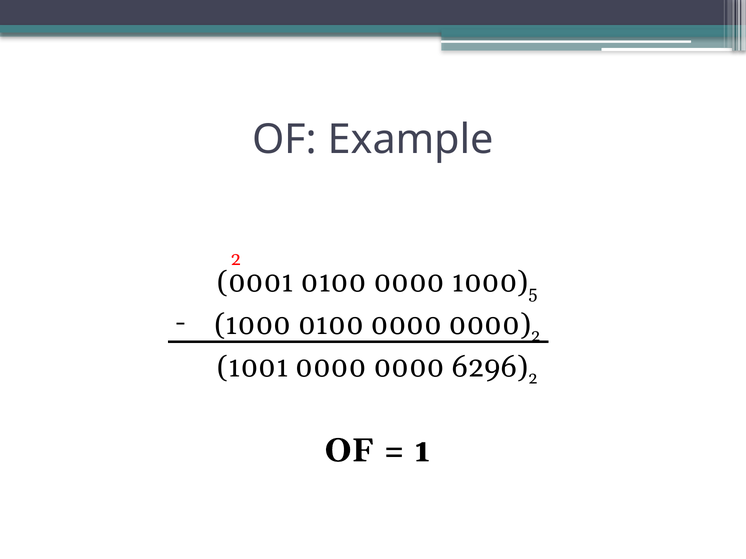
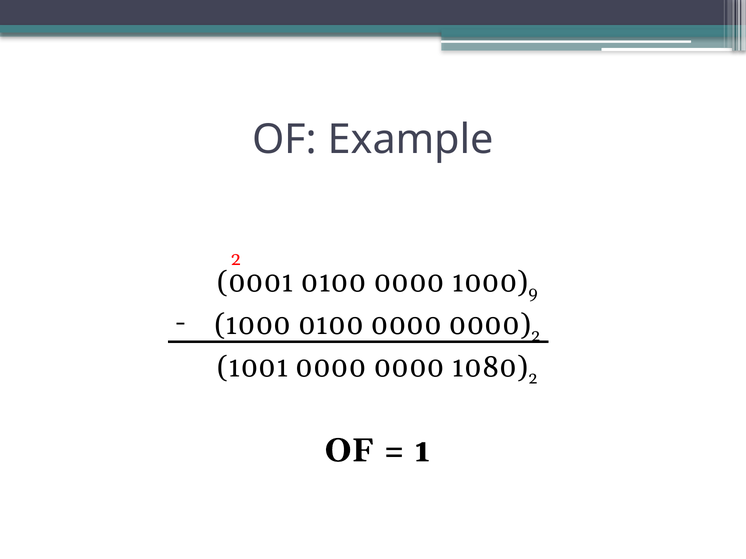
5: 5 -> 9 (533, 294)
6296: 6296 -> 1080 (490, 368)
